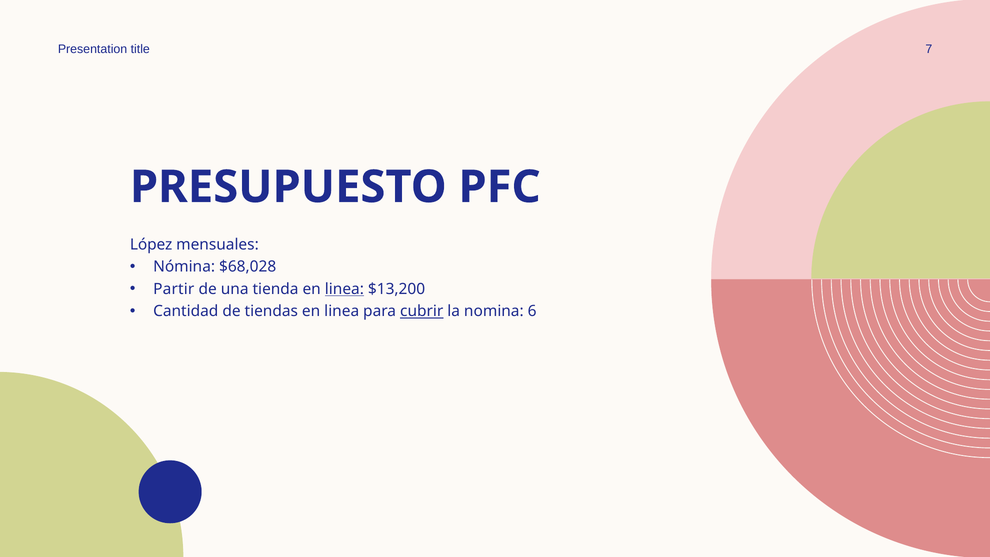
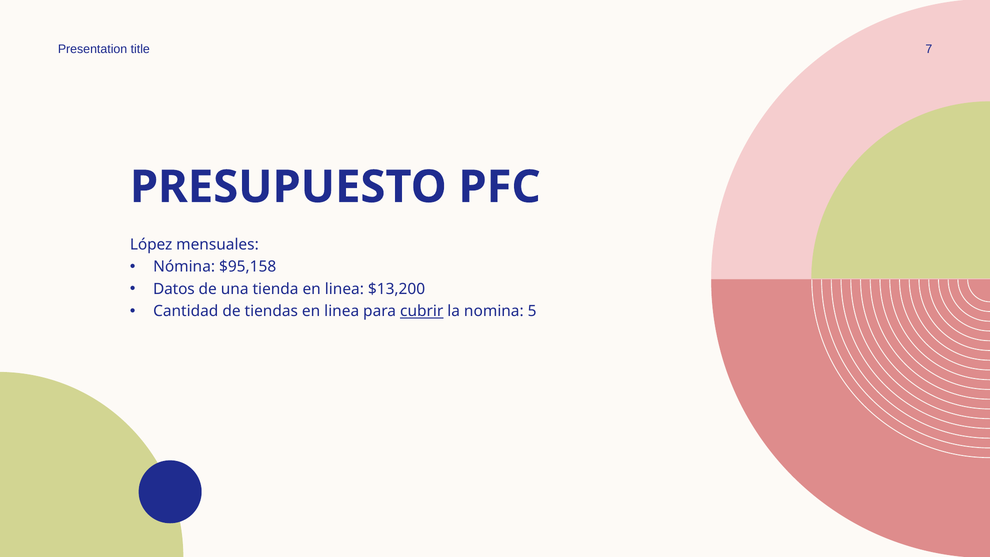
$68,028: $68,028 -> $95,158 (248, 267)
Partir: Partir -> Datos (174, 289)
linea underline: present -> none (344, 289)
6: 6 -> 5 (532, 311)
